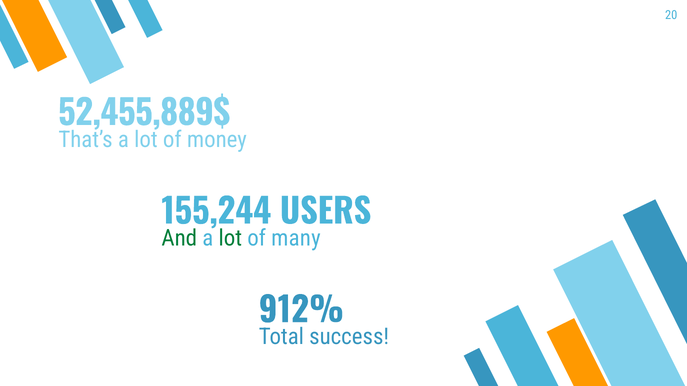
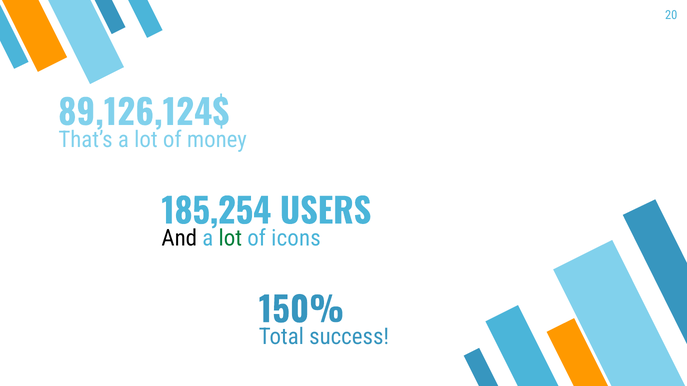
52,455,889$: 52,455,889$ -> 89,126,124$ (144, 114)
155,244: 155,244 -> 185,254 (216, 212)
And colour: green -> black (179, 238)
many: many -> icons (296, 238)
912%: 912% -> 150% (301, 311)
